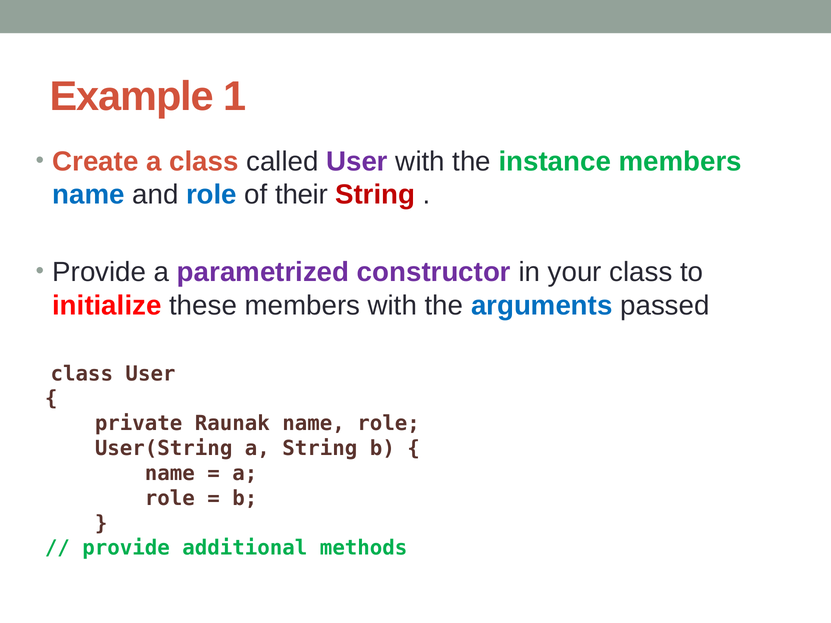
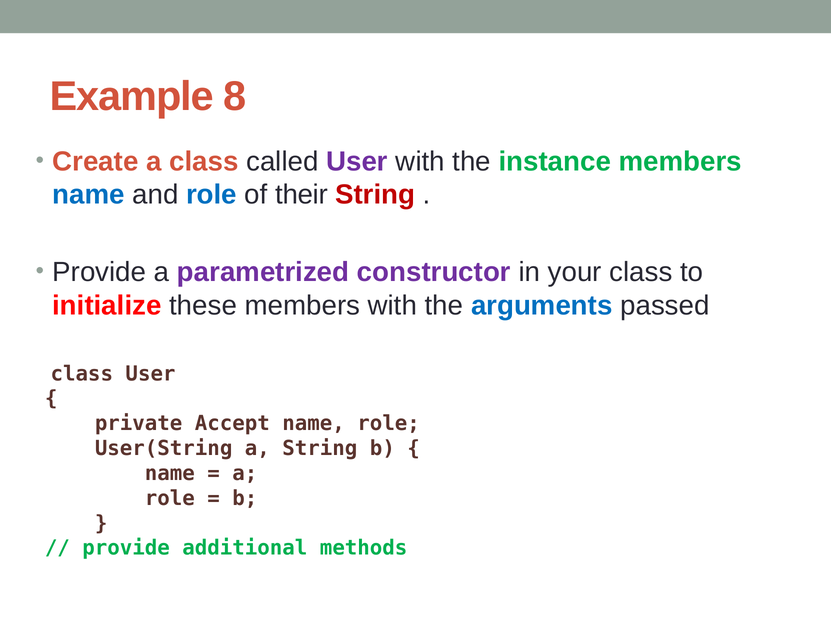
1: 1 -> 8 (235, 96)
Raunak: Raunak -> Accept (232, 424)
